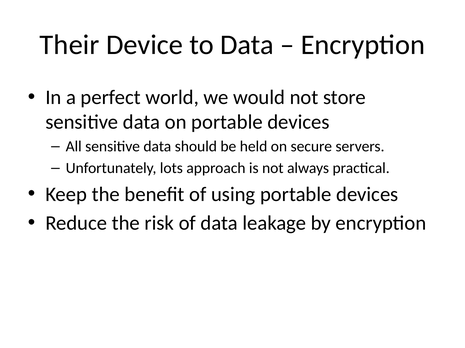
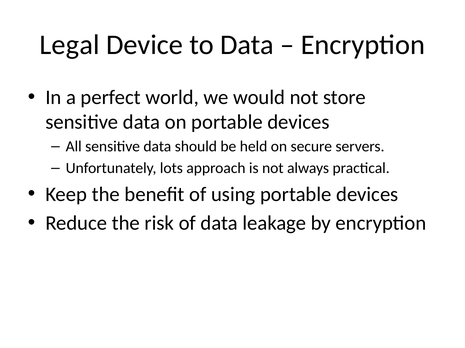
Their: Their -> Legal (70, 45)
